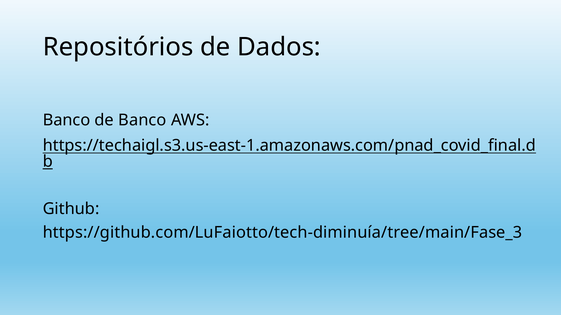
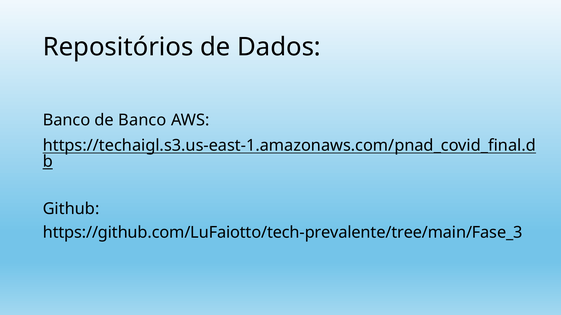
https://github.com/LuFaiotto/tech-diminuía/tree/main/Fase_3: https://github.com/LuFaiotto/tech-diminuía/tree/main/Fase_3 -> https://github.com/LuFaiotto/tech-prevalente/tree/main/Fase_3 (283, 233)
